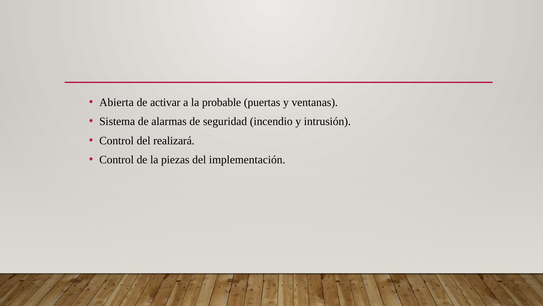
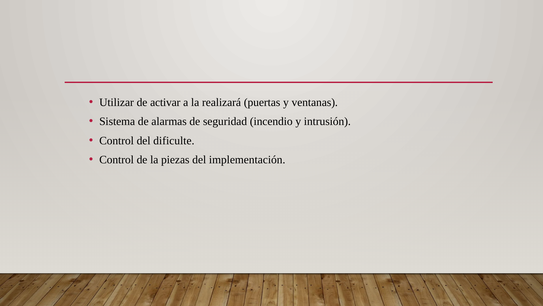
Abierta: Abierta -> Utilizar (117, 102)
probable: probable -> realizará (222, 102)
realizará: realizará -> dificulte (174, 140)
